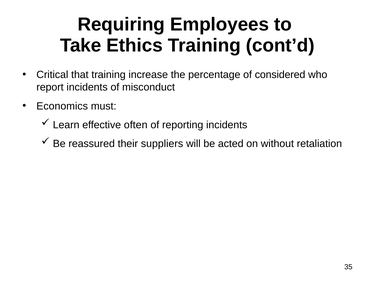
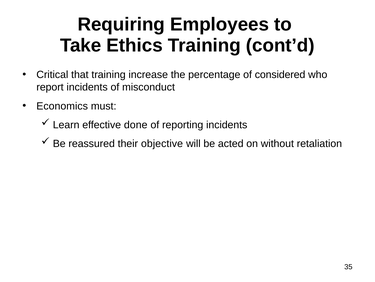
often: often -> done (136, 125)
suppliers: suppliers -> objective (162, 143)
